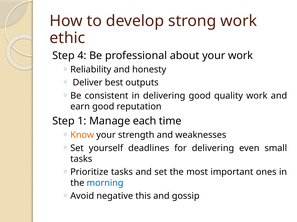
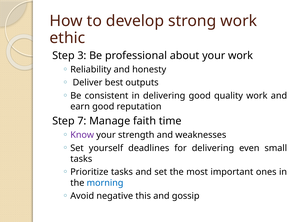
4: 4 -> 3 (82, 56)
1: 1 -> 7 (82, 121)
each: each -> faith (145, 121)
Know colour: orange -> purple (82, 135)
